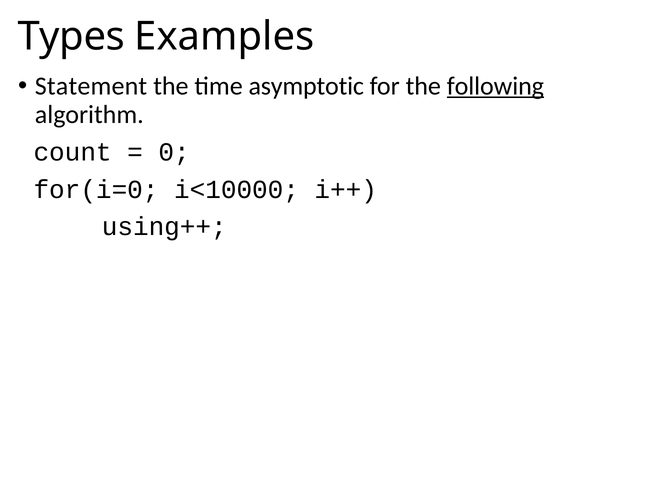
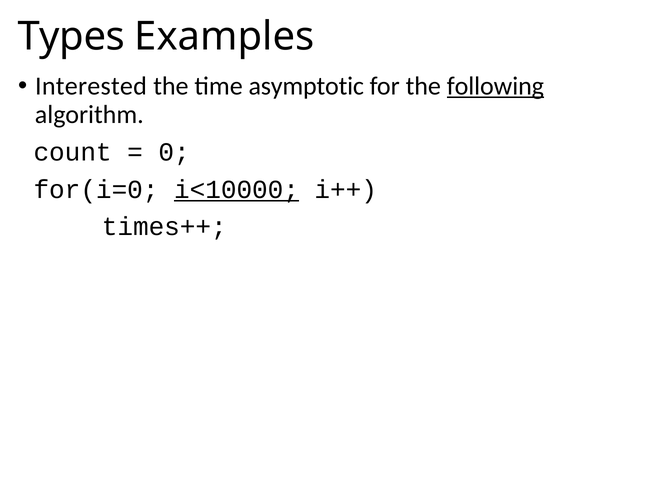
Statement: Statement -> Interested (91, 86)
i<10000 underline: none -> present (237, 189)
using++: using++ -> times++ (164, 227)
